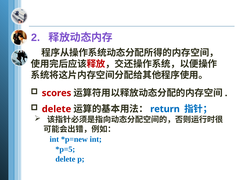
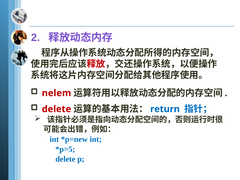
scores: scores -> nelem (56, 93)
